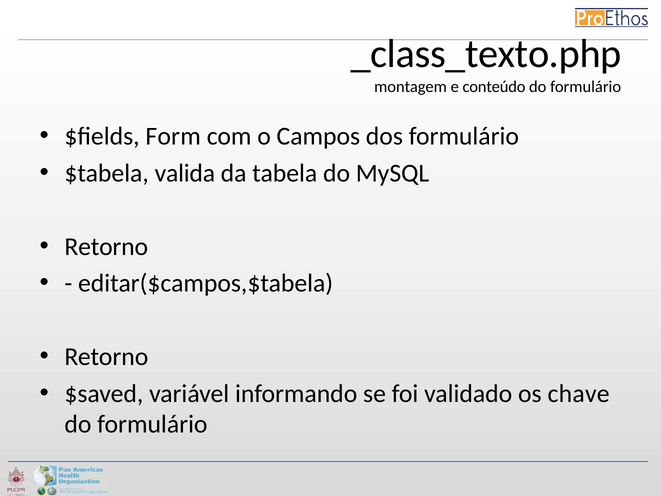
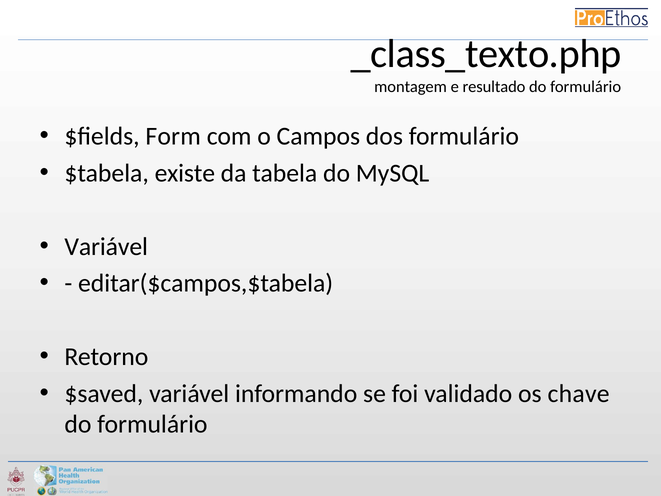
conteúdo: conteúdo -> resultado (494, 87)
valida: valida -> existe (185, 173)
Retorno: Retorno -> Variável (106, 246)
